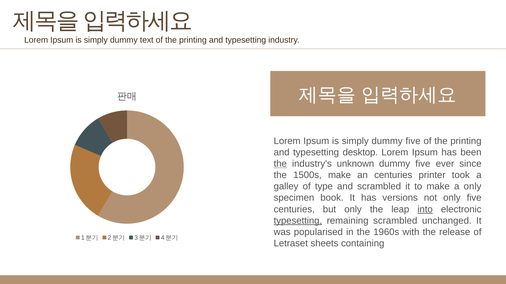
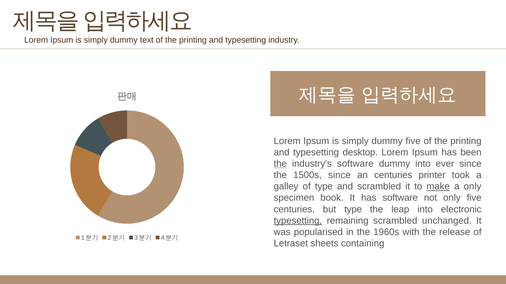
industry's unknown: unknown -> software (355, 164)
five: five -> into (423, 164)
1500s make: make -> since (339, 176)
make underline: none -> present (438, 187)
has versions: versions -> software (400, 198)
but only: only -> type (353, 210)
into underline: present -> none (425, 210)
